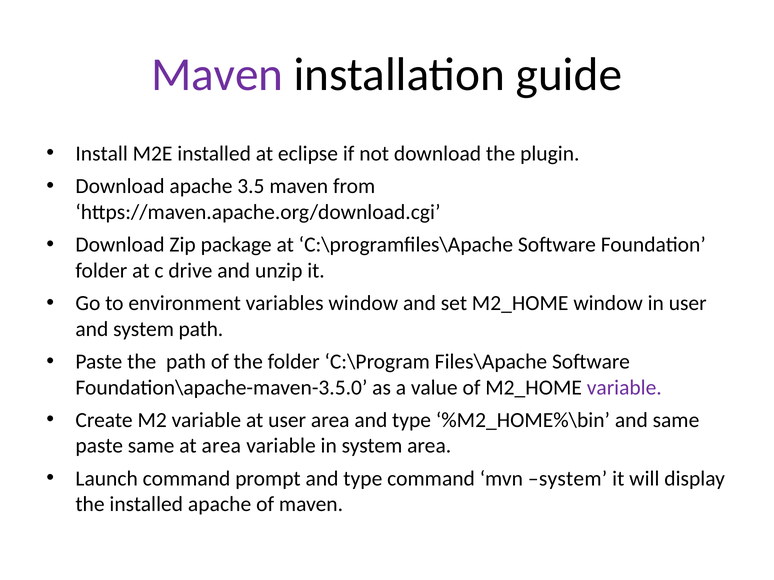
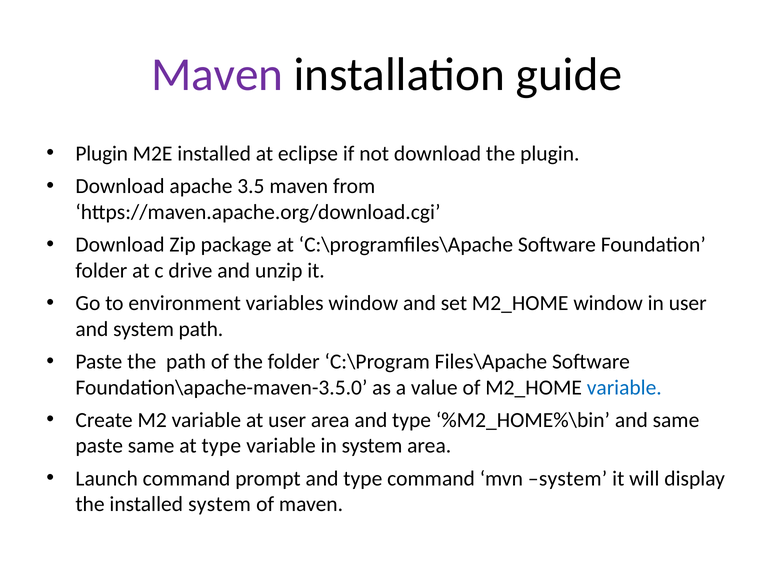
Install: Install -> Plugin (102, 154)
variable colour: purple -> blue (624, 388)
at area: area -> type (221, 446)
installed apache: apache -> system (220, 505)
